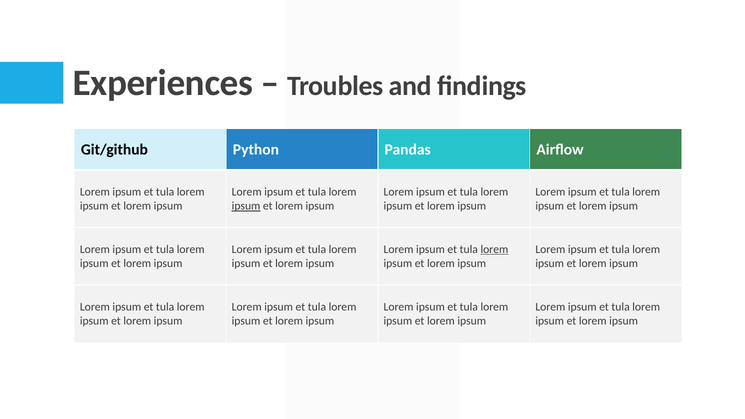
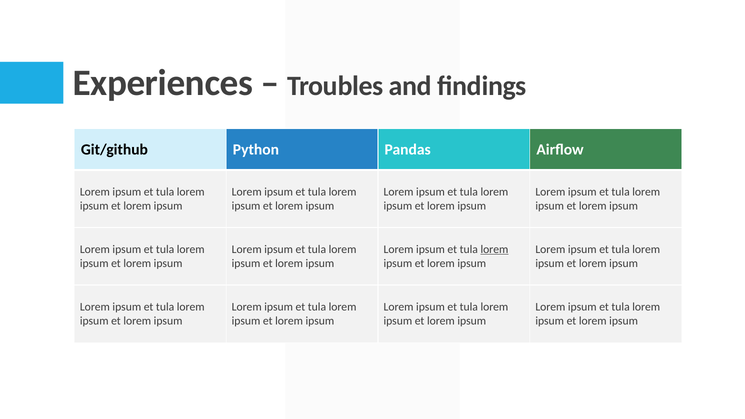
ipsum underline: present -> none (246, 206)
